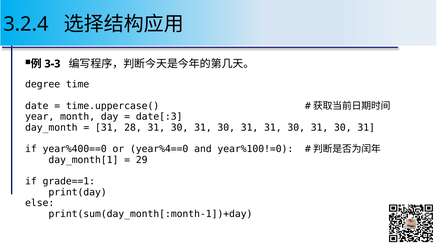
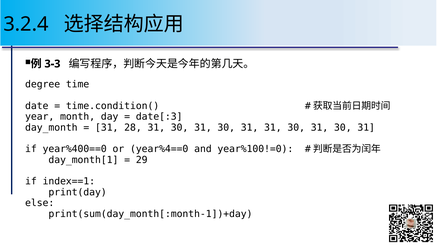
time.uppercase(: time.uppercase( -> time.condition( (113, 106)
grade==1: grade==1 -> index==1 (69, 181)
